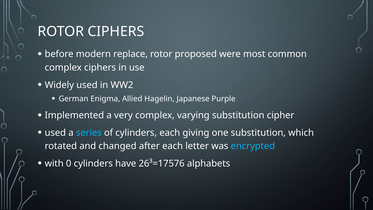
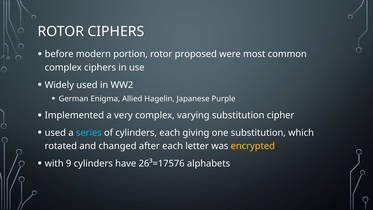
replace: replace -> portion (131, 54)
encrypted colour: light blue -> yellow (253, 146)
0: 0 -> 9 (69, 163)
